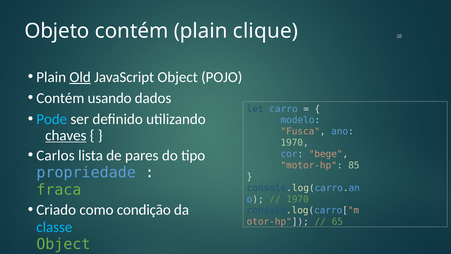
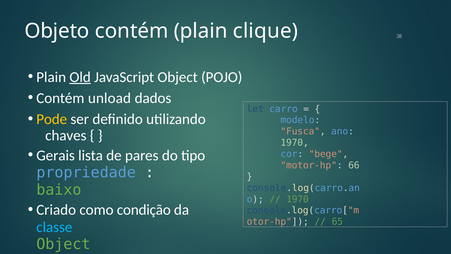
usando: usando -> unload (109, 98)
Pode colour: light blue -> yellow (52, 119)
chaves underline: present -> none (66, 135)
Carlos: Carlos -> Gerais (56, 155)
85: 85 -> 66 (354, 165)
fraca: fraca -> baixo (59, 190)
